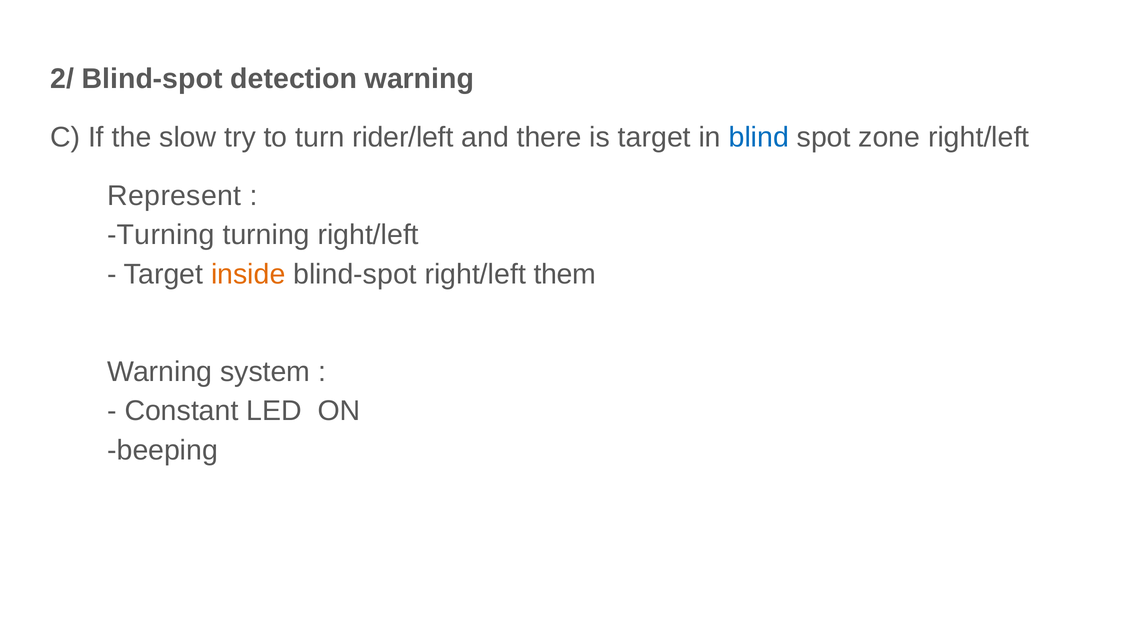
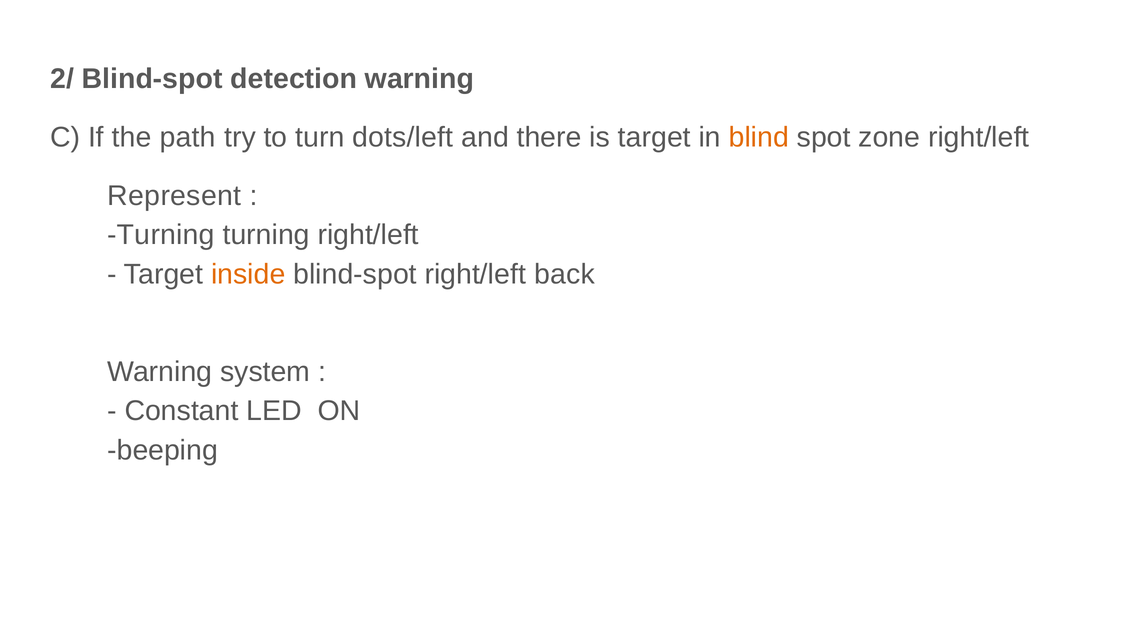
slow: slow -> path (188, 137)
rider/left: rider/left -> dots/left (403, 137)
blind colour: blue -> orange (759, 137)
them: them -> back (565, 274)
